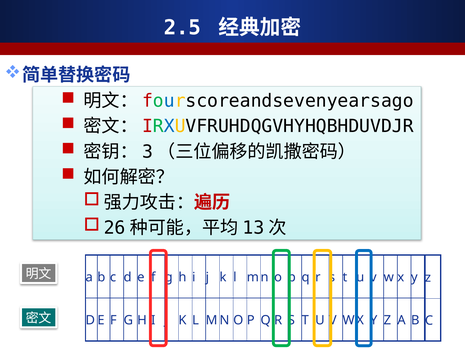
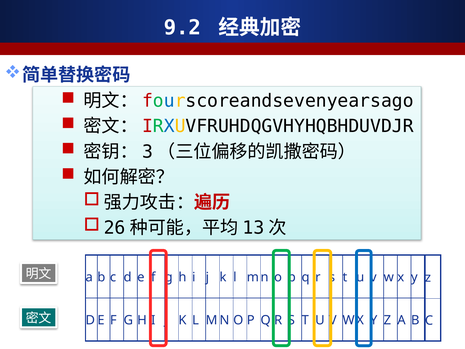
2.5: 2.5 -> 9.2 (182, 28)
